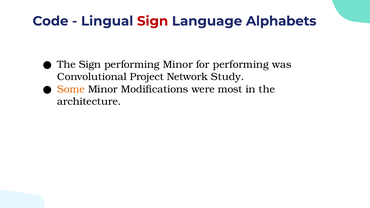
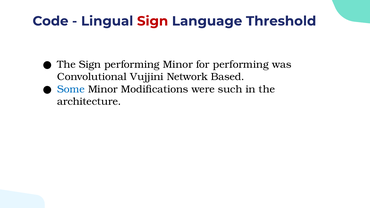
Alphabets: Alphabets -> Threshold (281, 21)
Project: Project -> Vujjini (147, 77)
Study: Study -> Based (228, 77)
Some colour: orange -> blue (71, 89)
most: most -> such (230, 89)
